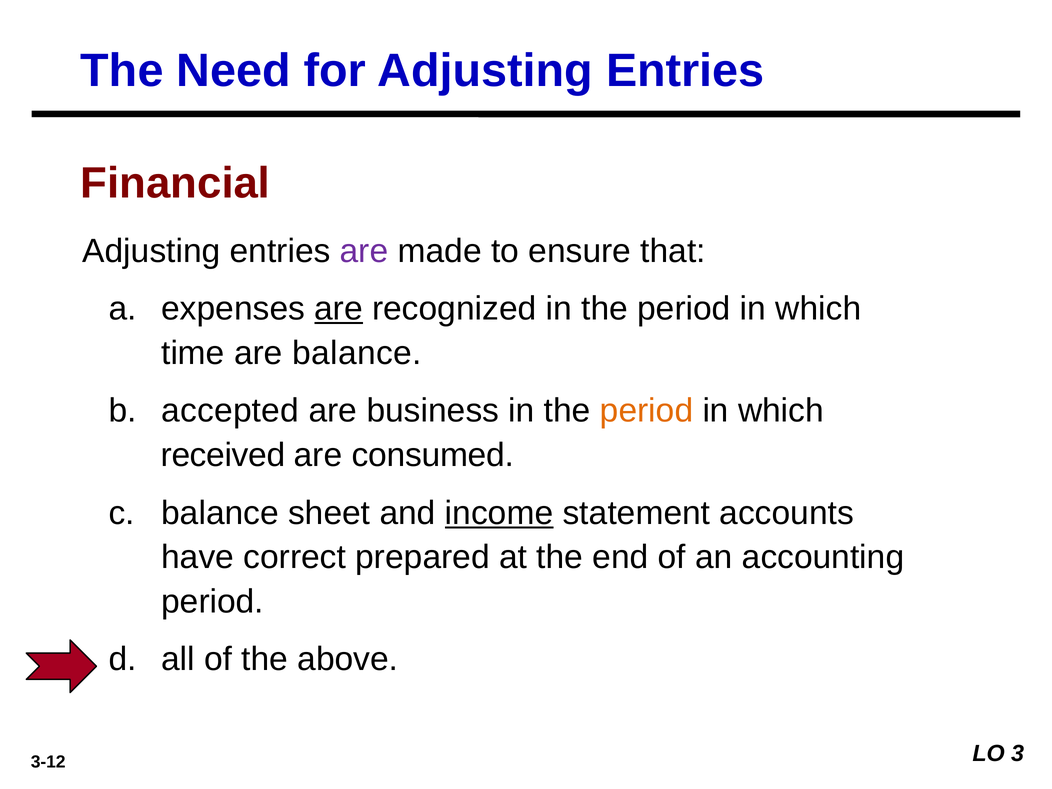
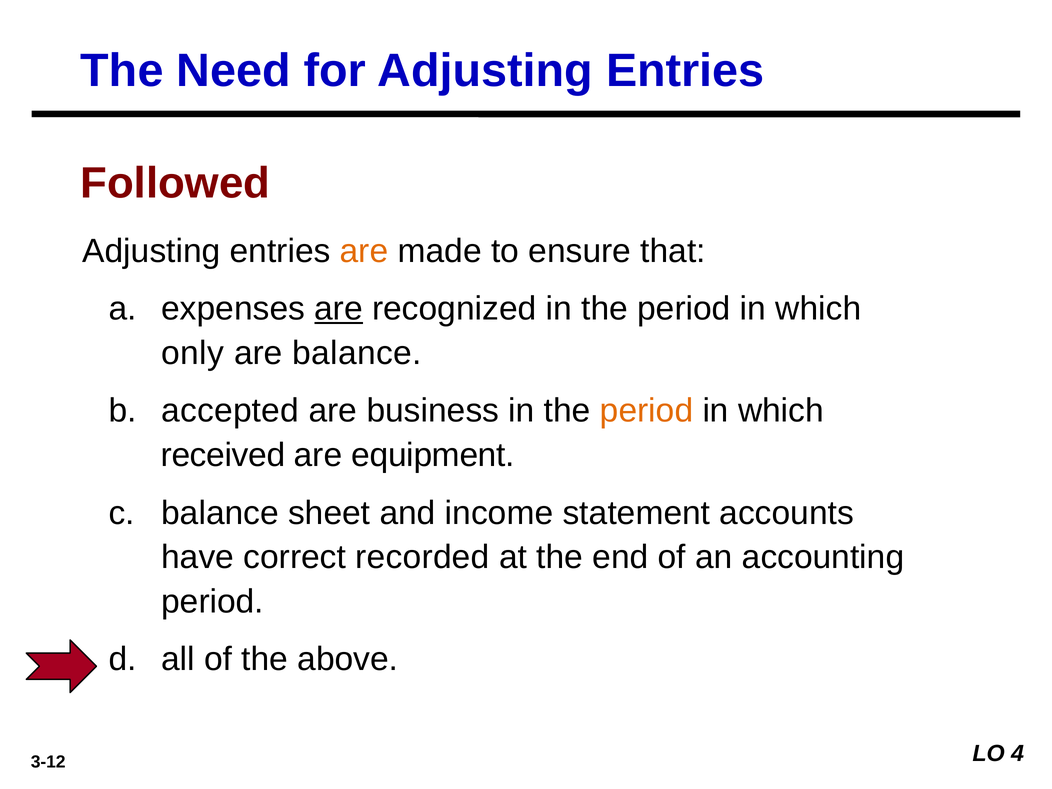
Financial: Financial -> Followed (175, 184)
are colour: purple -> orange (364, 251)
time: time -> only (193, 353)
consumed: consumed -> equipment (433, 455)
income underline: present -> none (499, 513)
prepared: prepared -> recorded (422, 557)
3: 3 -> 4 (1018, 754)
